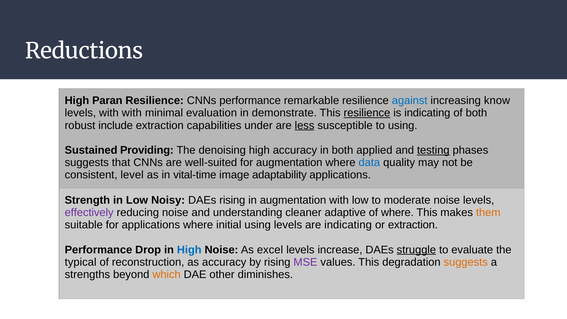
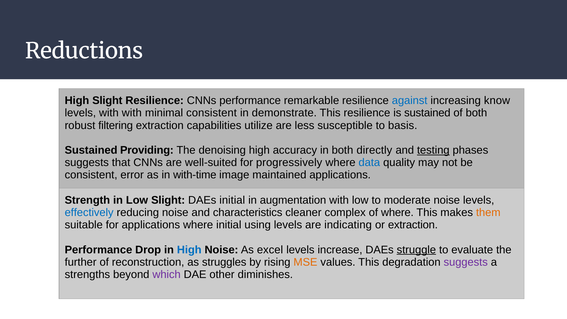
High Paran: Paran -> Slight (107, 101)
minimal evaluation: evaluation -> consistent (212, 113)
resilience underline: present -> none (367, 113)
is indicating: indicating -> sustained (427, 113)
include: include -> filtering (116, 125)
under: under -> utilize (259, 125)
less underline: present -> none (305, 125)
to using: using -> basis (403, 125)
applied: applied -> directly (374, 150)
for augmentation: augmentation -> progressively (289, 163)
level: level -> error (132, 175)
vital-time: vital-time -> with-time (195, 175)
adaptability: adaptability -> maintained (279, 175)
Low Noisy: Noisy -> Slight (168, 200)
DAEs rising: rising -> initial (232, 200)
effectively colour: purple -> blue (89, 212)
understanding: understanding -> characteristics (248, 212)
adaptive: adaptive -> complex (345, 212)
typical: typical -> further (81, 262)
as accuracy: accuracy -> struggles (224, 262)
MSE colour: purple -> orange (305, 262)
suggests colour: orange -> purple (466, 262)
which colour: orange -> purple (167, 274)
